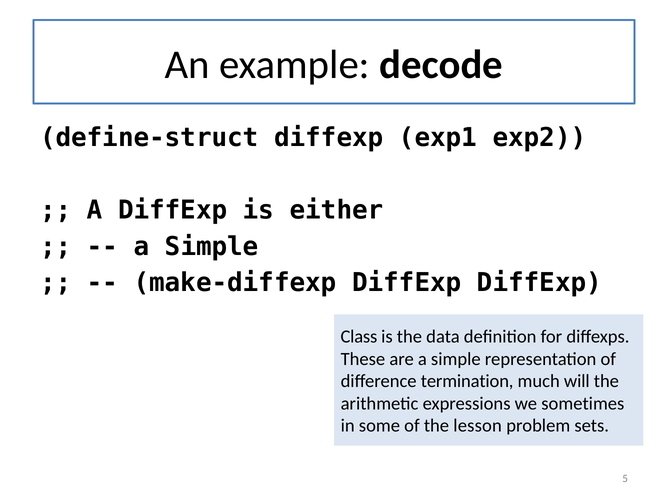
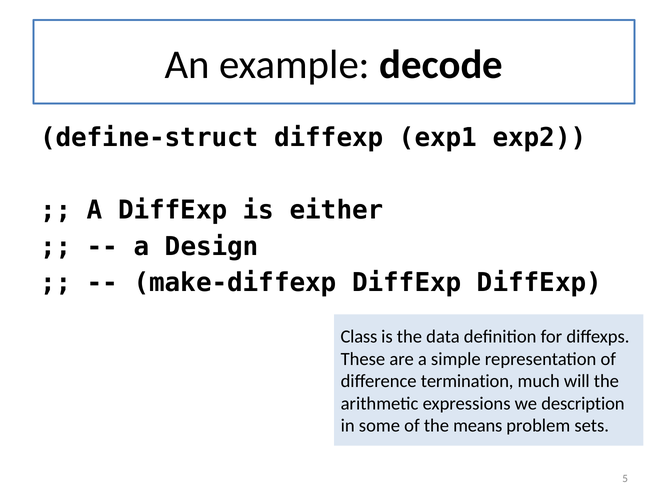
Simple: Simple -> Design (212, 247)
sometimes: sometimes -> description (583, 404)
lesson: lesson -> means (478, 426)
